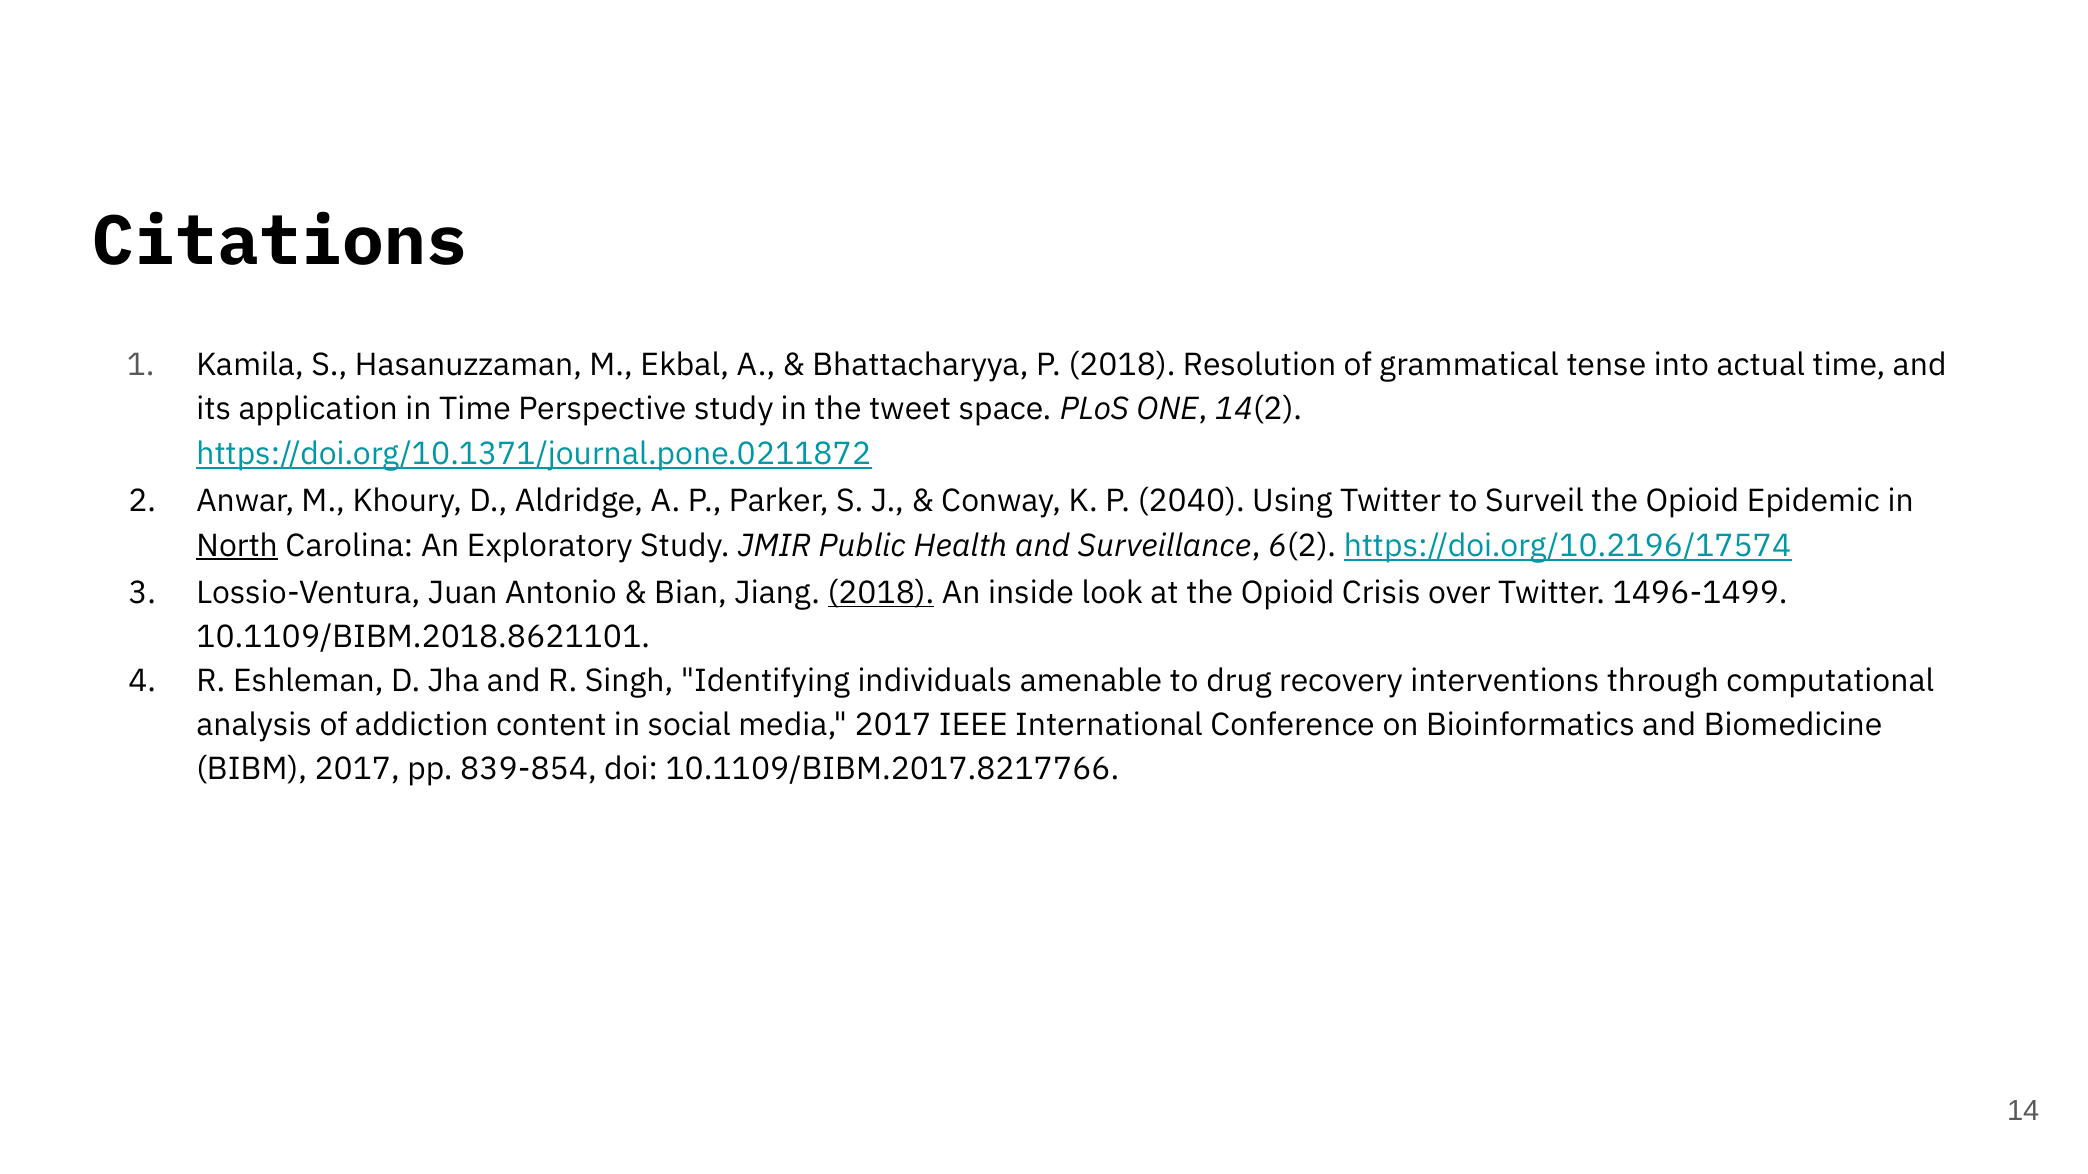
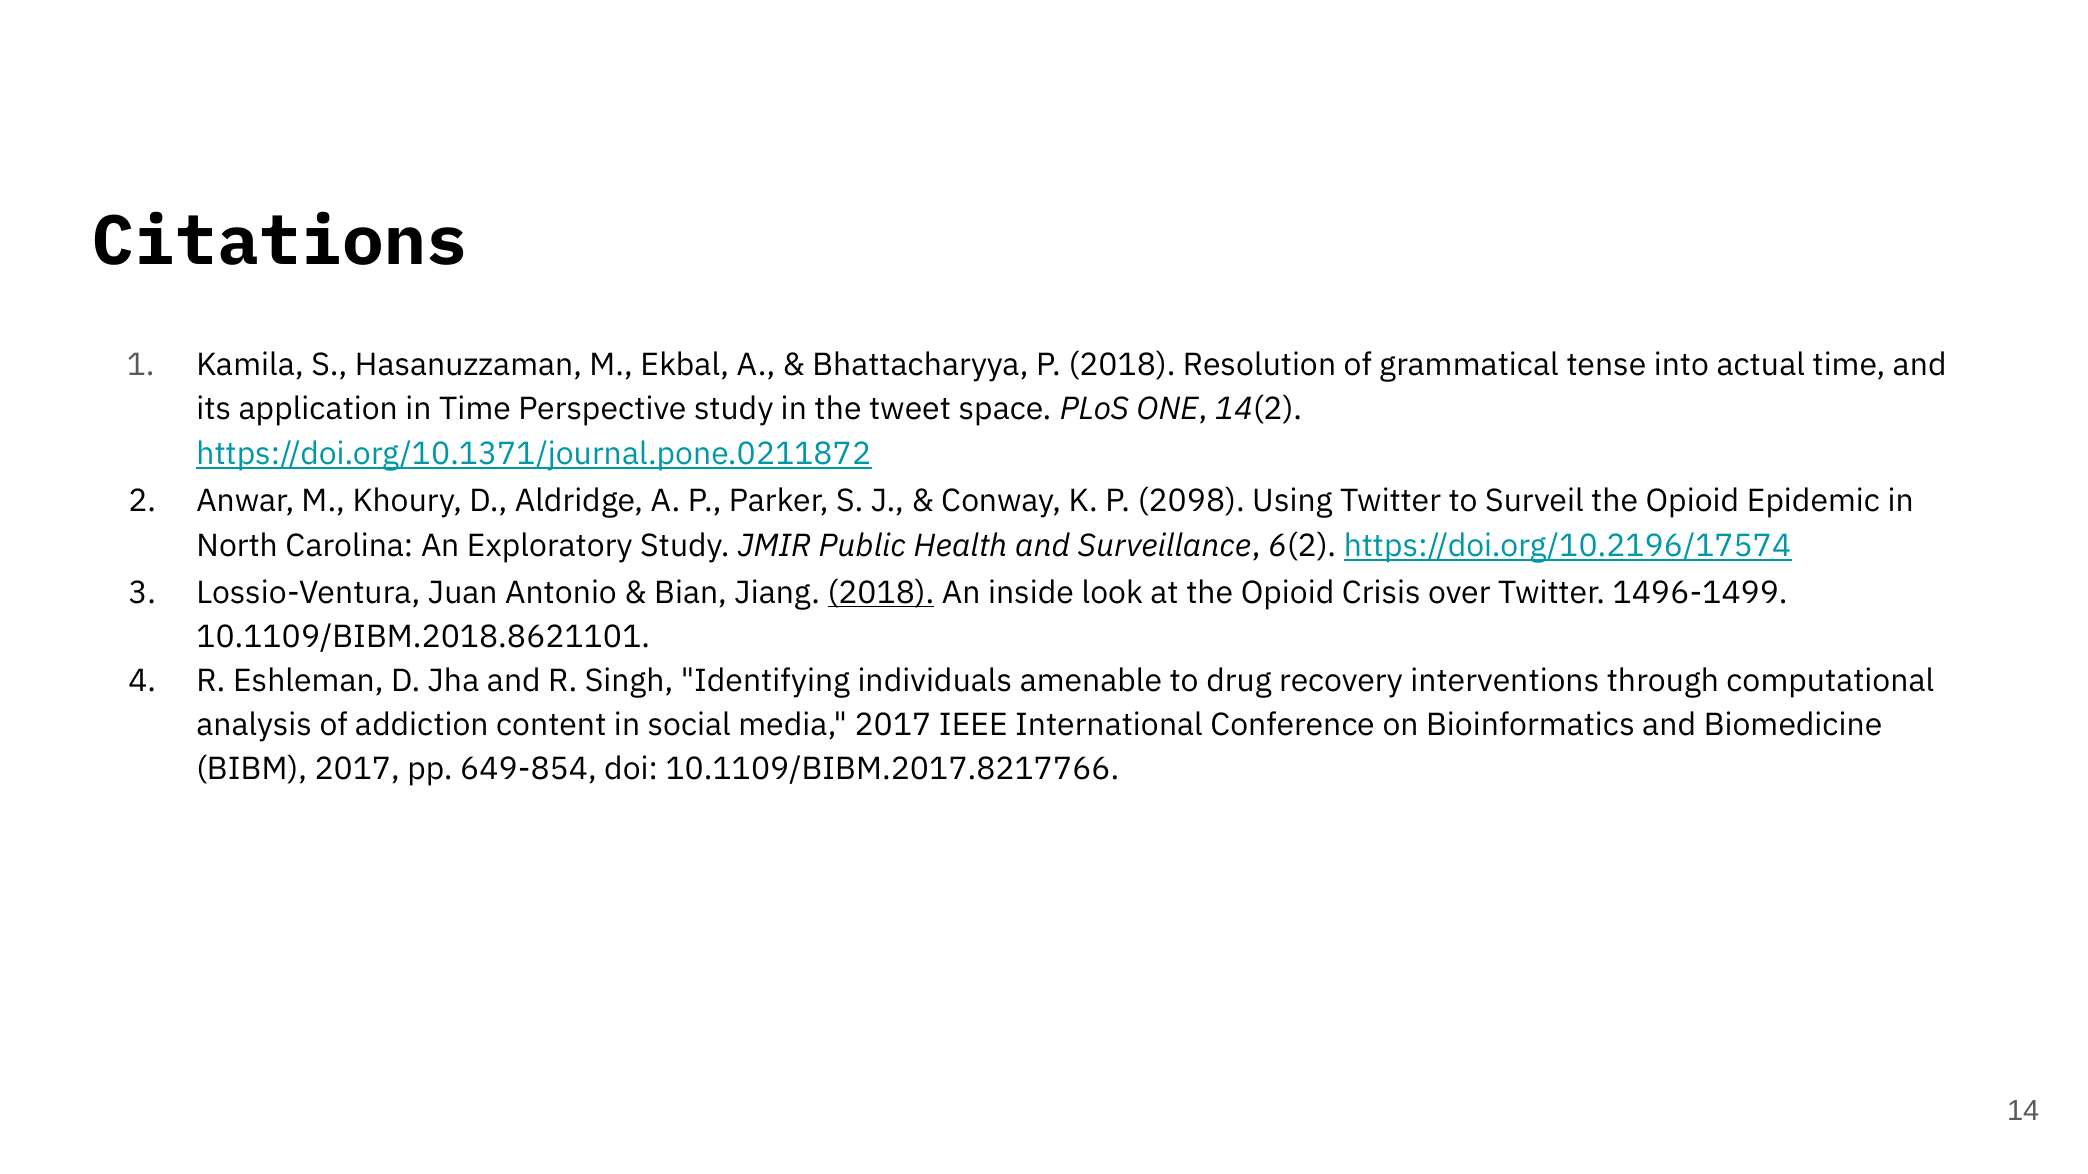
2040: 2040 -> 2098 (1191, 501)
North underline: present -> none (237, 546)
839-854: 839-854 -> 649-854 (528, 770)
